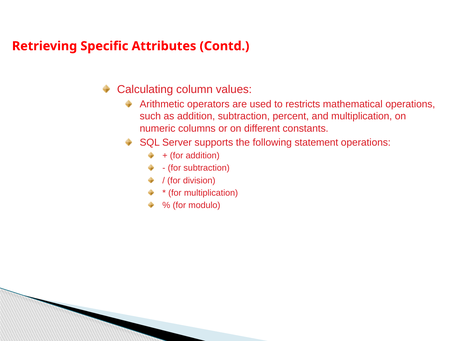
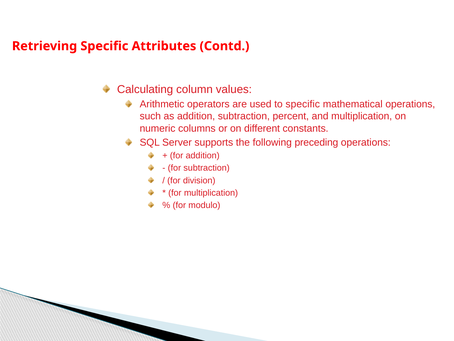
to restricts: restricts -> specific (303, 104)
statement: statement -> preceding (316, 142)
